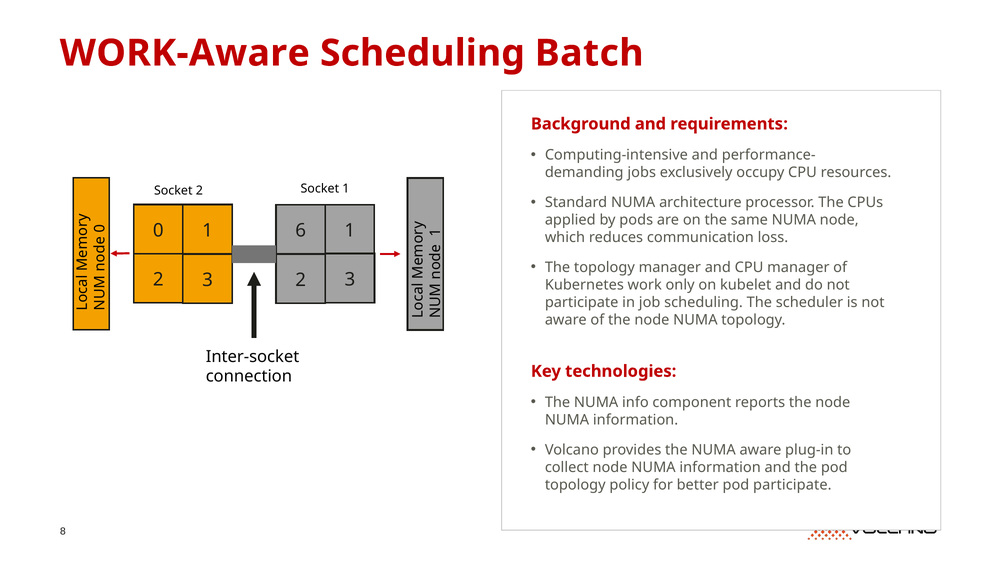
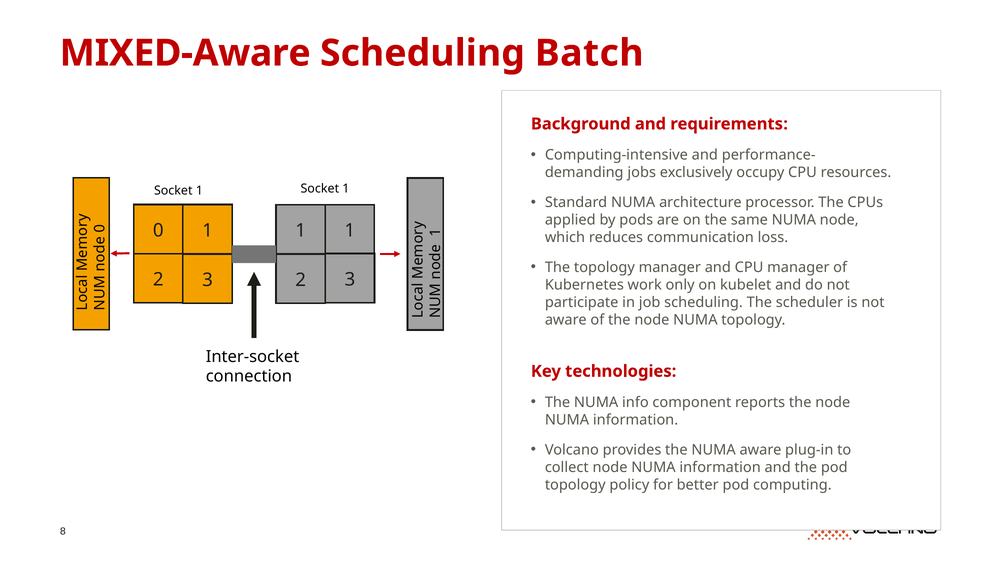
WORK-Aware: WORK-Aware -> MIXED-Aware (185, 53)
2: 2 -> 1 (199, 190)
6: 6 -> 1 (301, 231)
pod participate: participate -> computing (792, 485)
